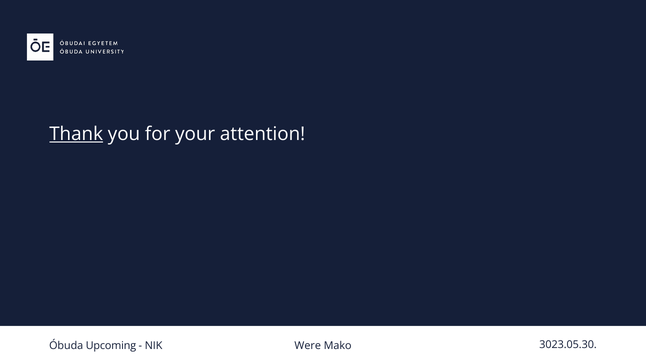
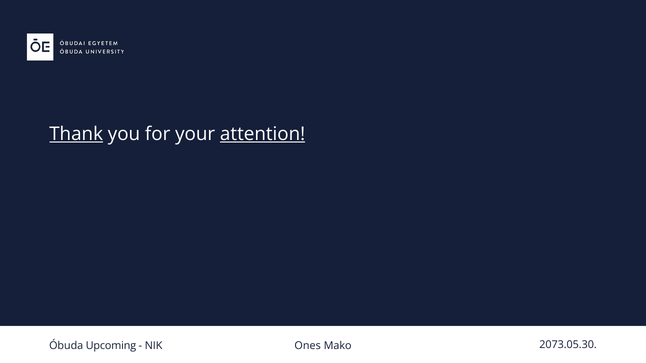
attention underline: none -> present (263, 134)
Were: Were -> Ones (308, 346)
3023.05.30: 3023.05.30 -> 2073.05.30 (568, 345)
